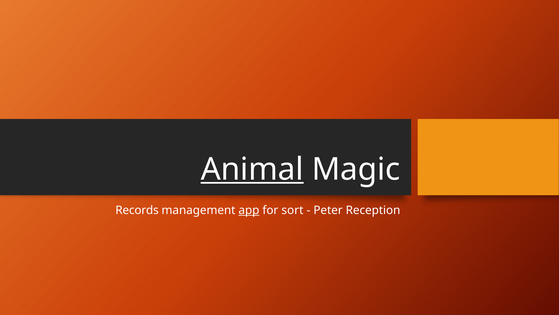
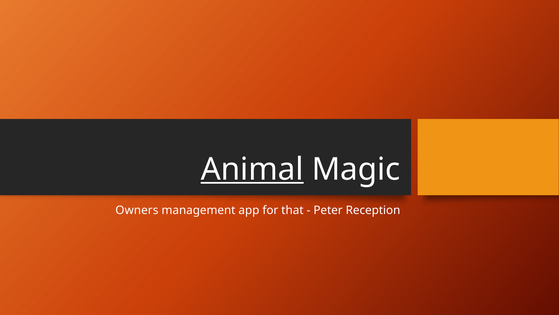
Records: Records -> Owners (137, 210)
app underline: present -> none (249, 210)
sort: sort -> that (292, 210)
